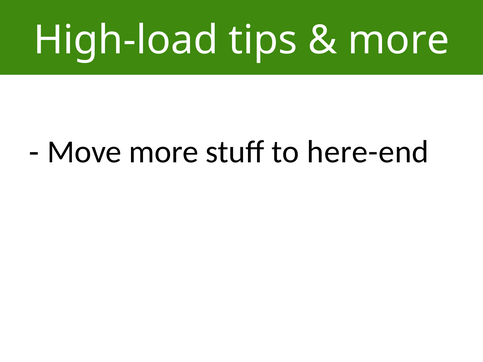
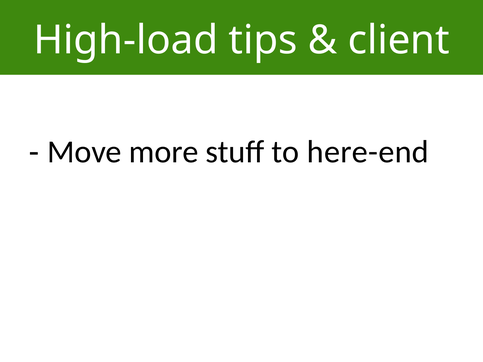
more: more -> client (399, 40)
